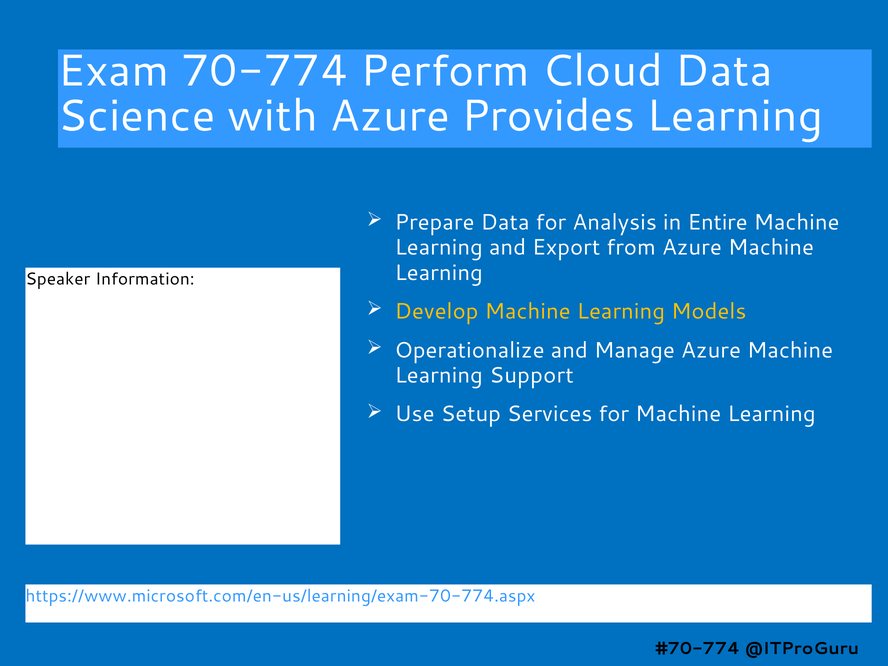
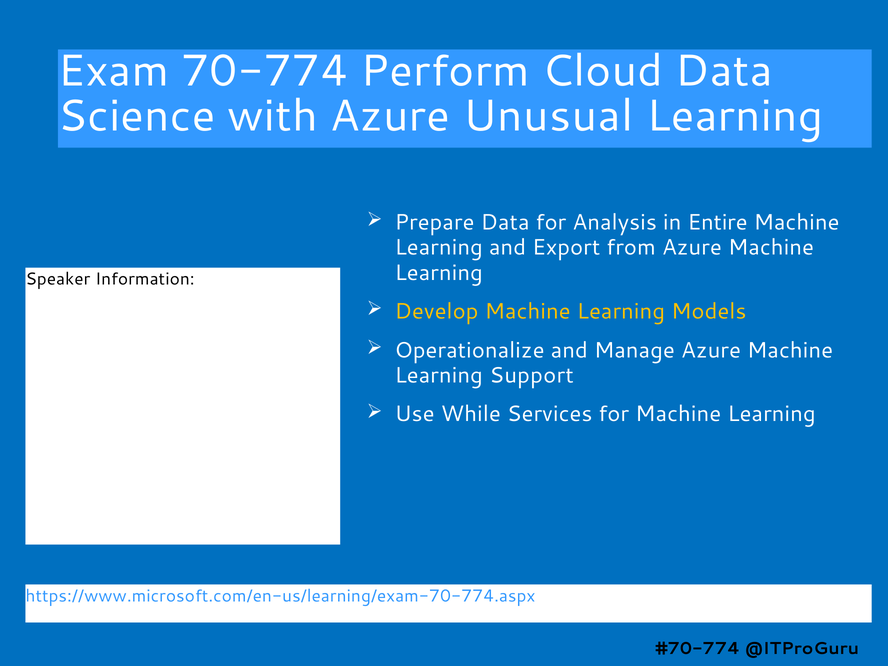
Provides: Provides -> Unusual (548, 116)
Setup: Setup -> While (471, 414)
